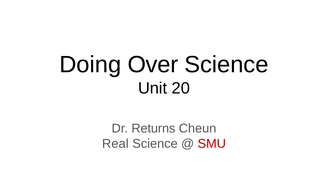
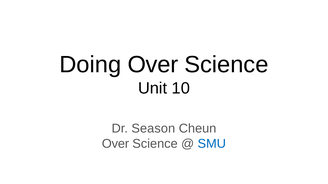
20: 20 -> 10 (181, 88)
Returns: Returns -> Season (153, 129)
Real: Real -> Over (115, 144)
SMU colour: red -> blue (212, 144)
